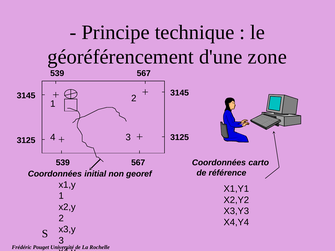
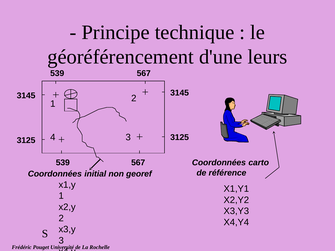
zone: zone -> leurs (267, 57)
